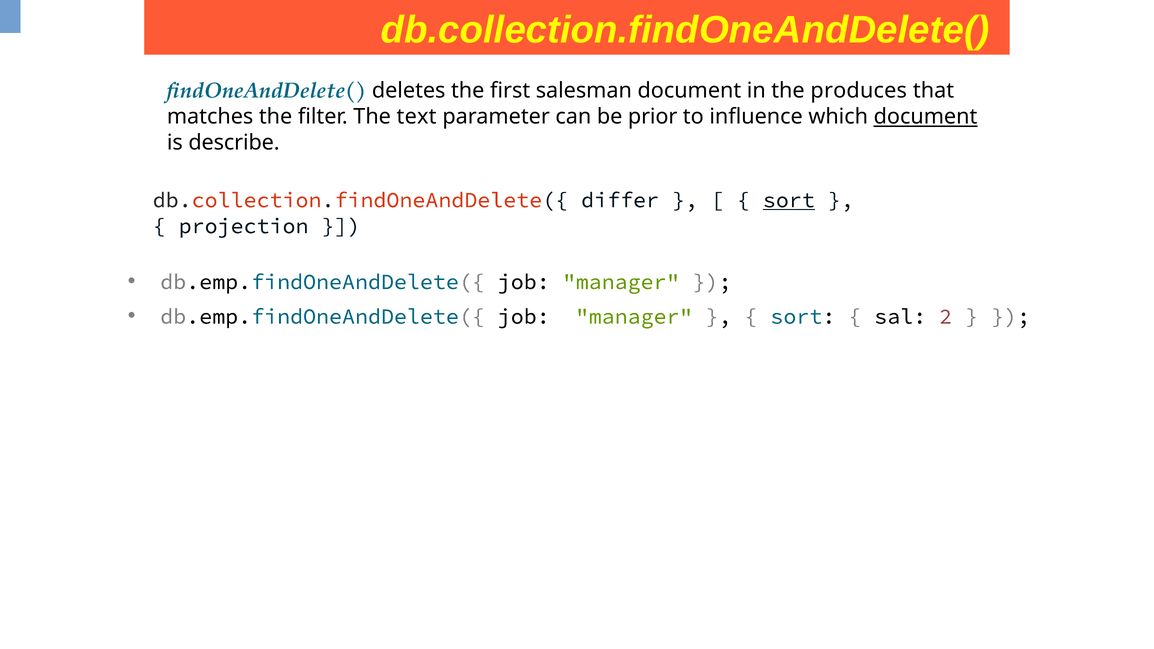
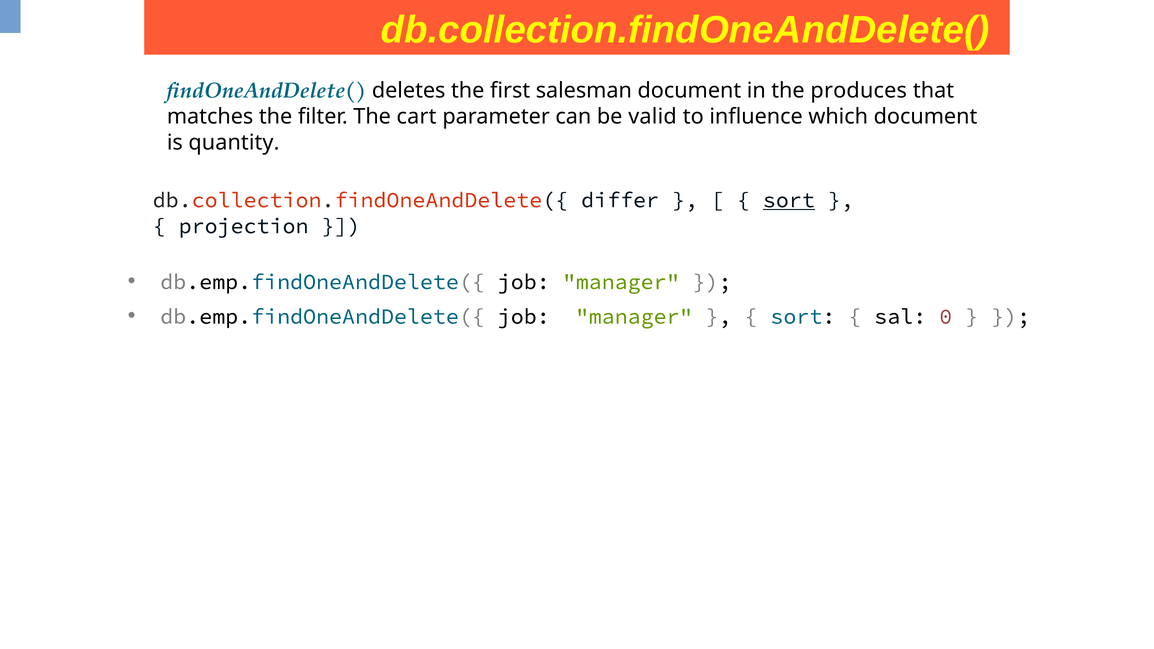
text: text -> cart (417, 117)
prior: prior -> valid (653, 117)
document underline: present -> none (926, 117)
describe: describe -> quantity (234, 143)
2: 2 -> 0 (946, 317)
